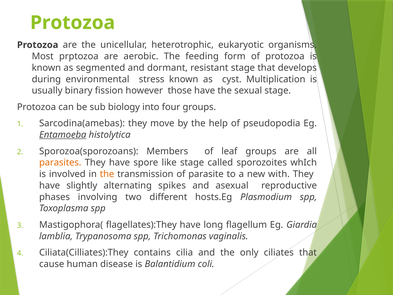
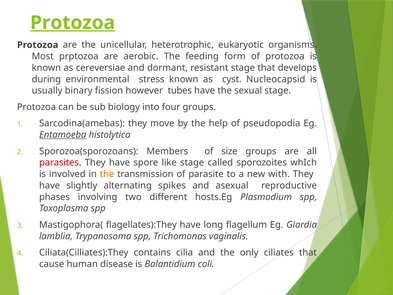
Protozoa underline: none -> present (73, 23)
segmented: segmented -> cereversiae (101, 68)
Multiplication: Multiplication -> Nucleocapsid (276, 79)
those: those -> tubes (180, 91)
leaf: leaf -> size (229, 151)
parasites colour: orange -> red (60, 162)
